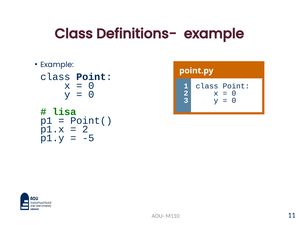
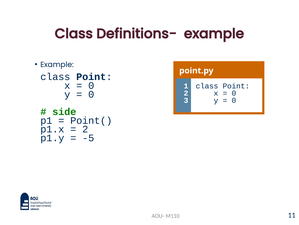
lisa: lisa -> side (64, 112)
